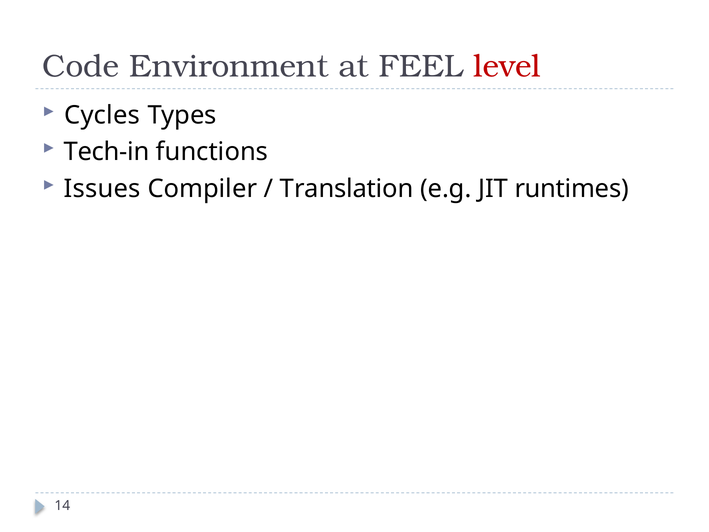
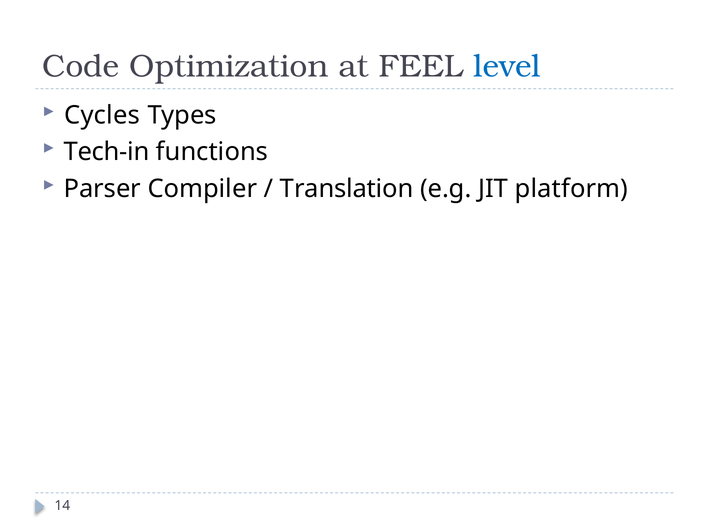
Environment: Environment -> Optimization (229, 66)
level colour: red -> blue (507, 66)
Issues: Issues -> Parser (102, 189)
runtimes: runtimes -> platform (571, 189)
